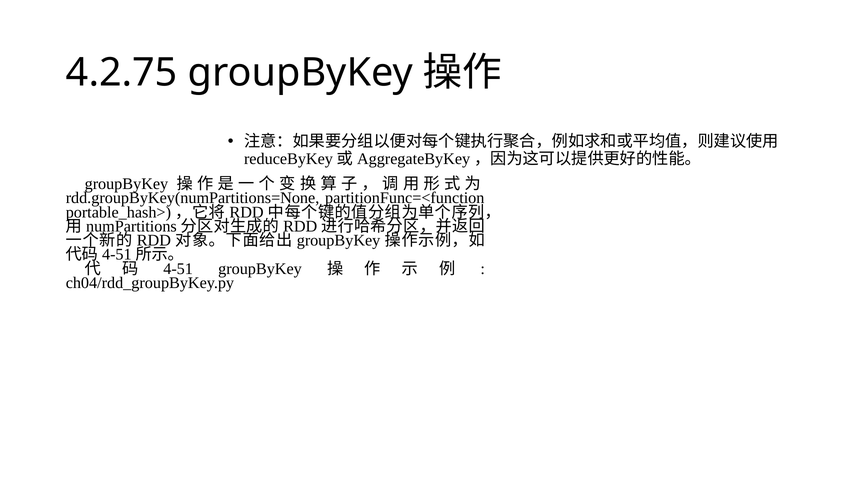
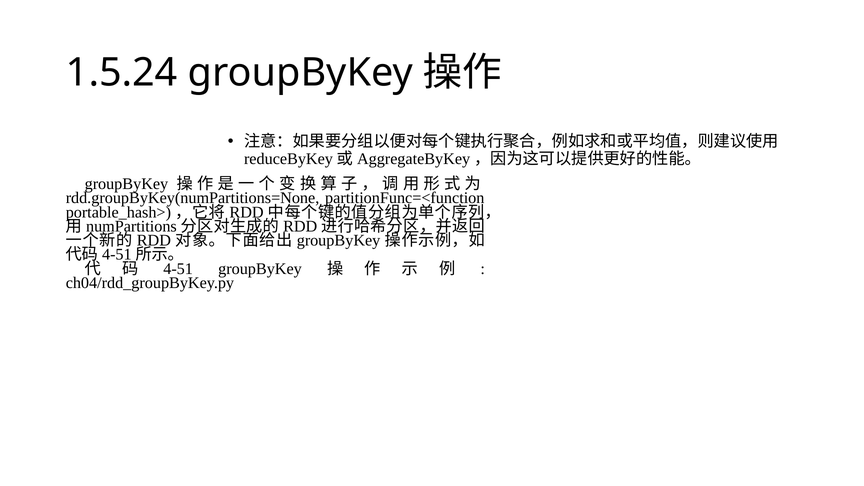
4.2.75: 4.2.75 -> 1.5.24 (122, 73)
